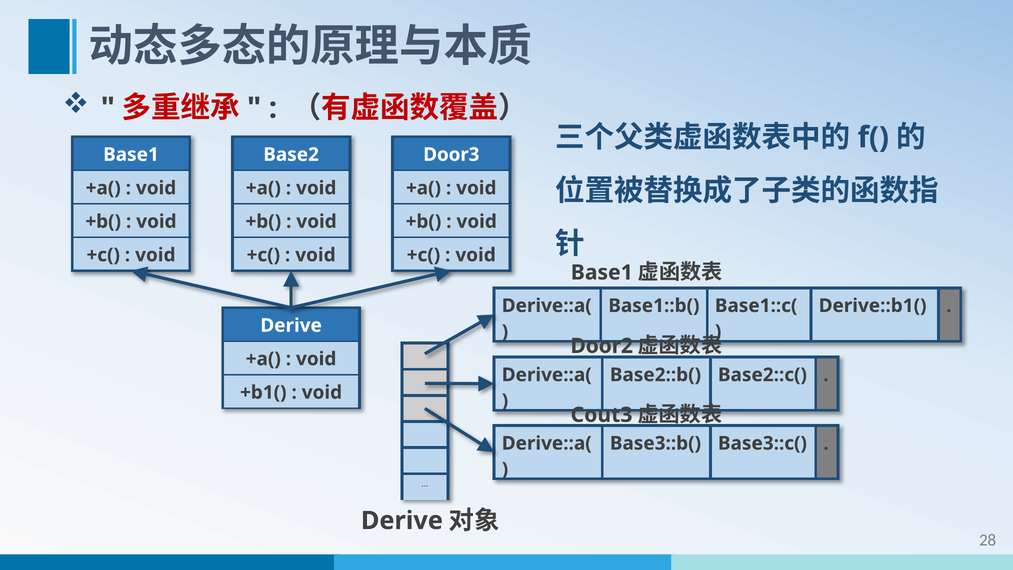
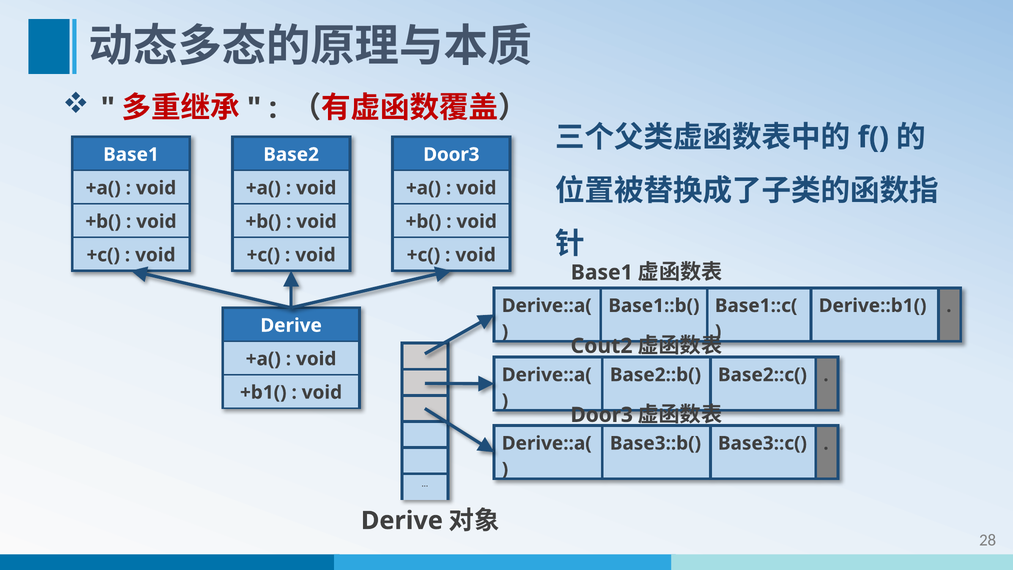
Door2: Door2 -> Cout2 (602, 346)
Cout3: Cout3 -> Door3 (602, 415)
